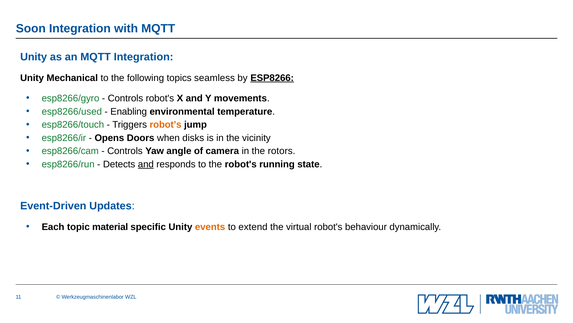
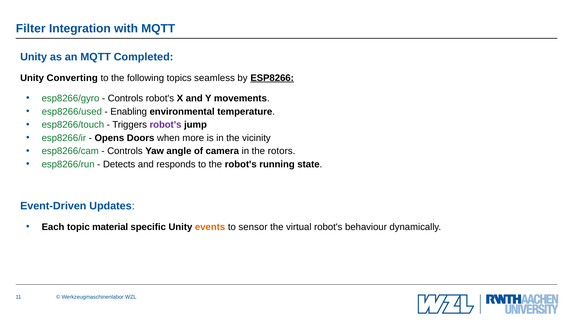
Soon: Soon -> Filter (31, 28)
MQTT Integration: Integration -> Completed (144, 57)
Mechanical: Mechanical -> Converting (72, 78)
robot’s colour: orange -> purple (166, 124)
disks: disks -> more (193, 138)
and underline: present -> none (146, 164)
extend: extend -> sensor (253, 227)
